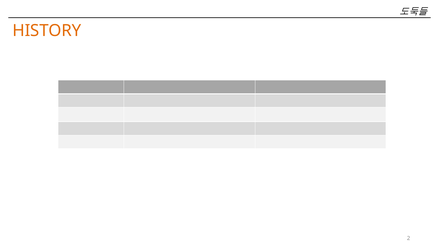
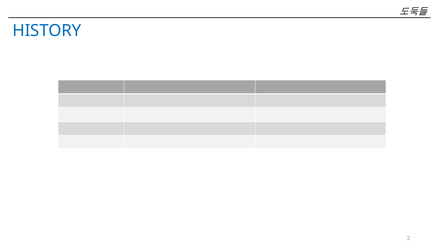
HISTORY colour: orange -> blue (47, 31)
